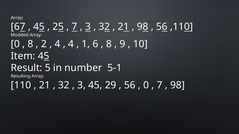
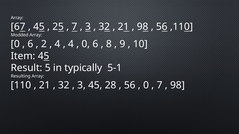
8: 8 -> 6 (30, 44)
1: 1 -> 0 (86, 44)
number: number -> typically (83, 68)
29: 29 -> 28 (111, 85)
